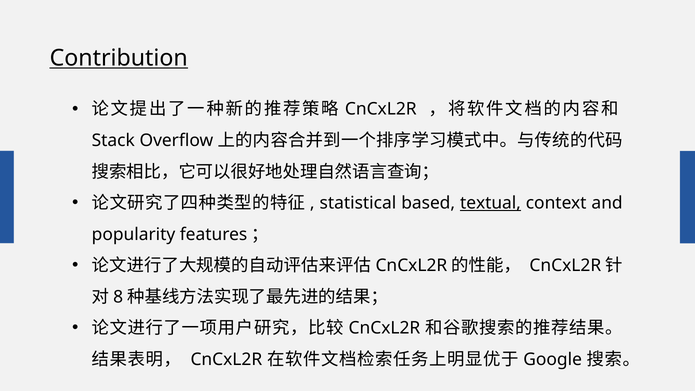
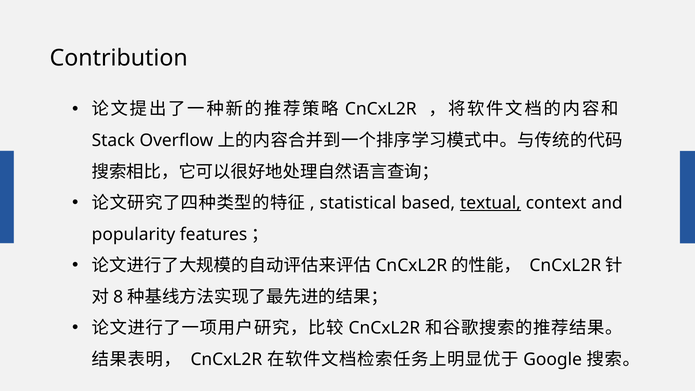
Contribution underline: present -> none (119, 58)
